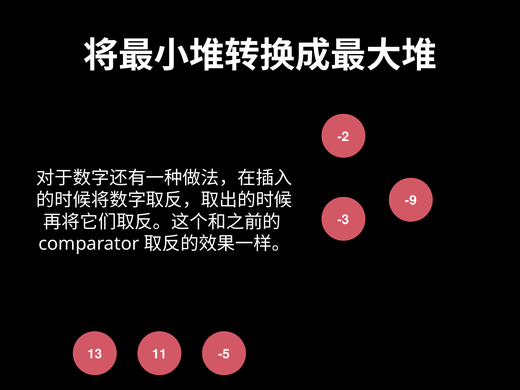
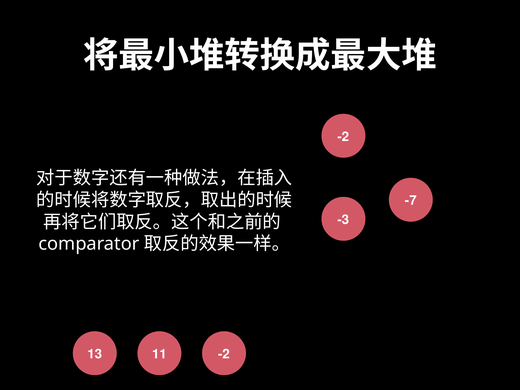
-9: -9 -> -7 (411, 201)
-5: -5 -> -2 (224, 354)
